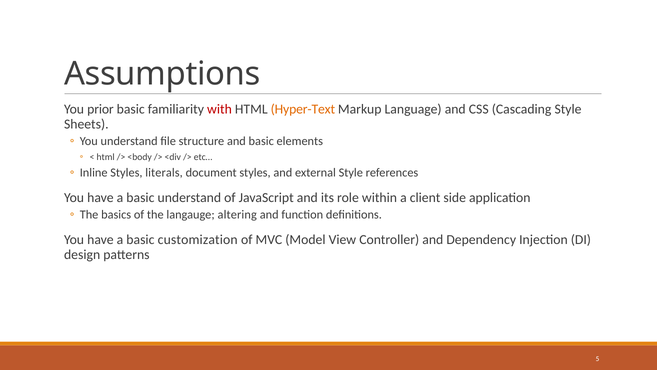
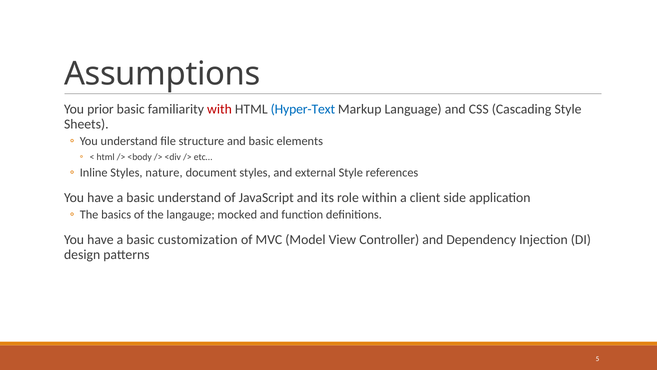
Hyper-Text colour: orange -> blue (303, 109)
literals: literals -> nature (164, 173)
altering: altering -> mocked (237, 215)
